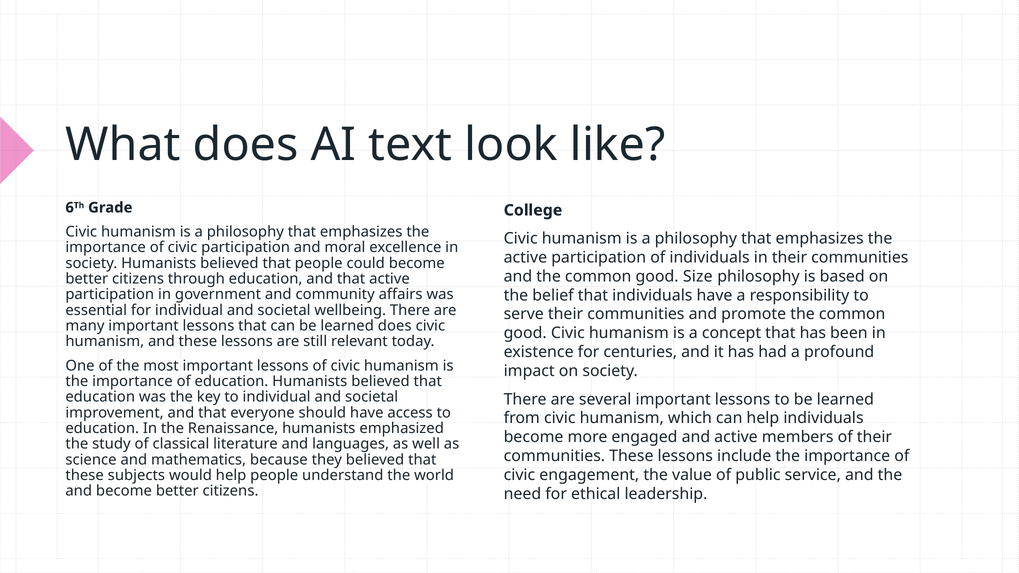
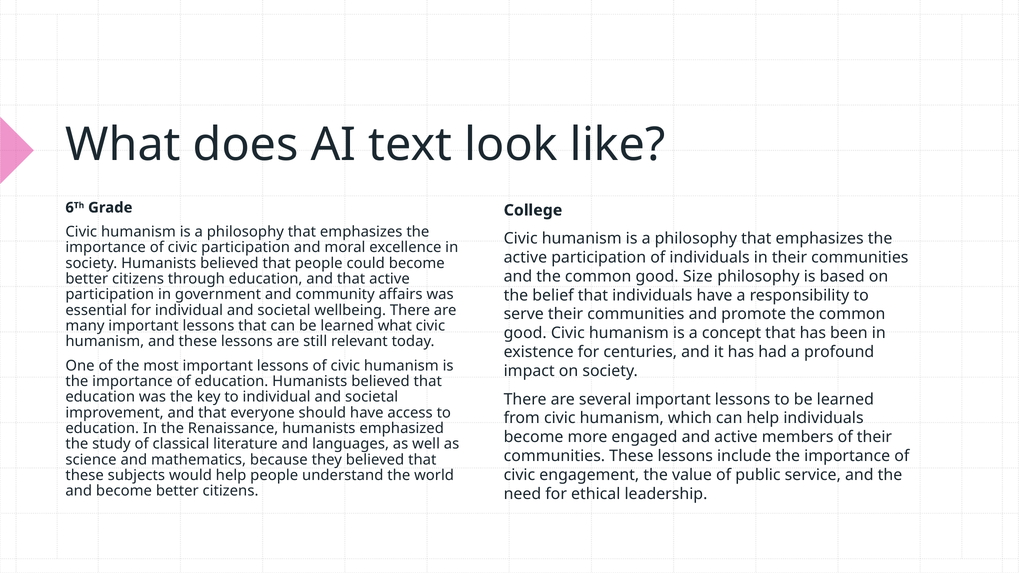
learned does: does -> what (395, 326)
